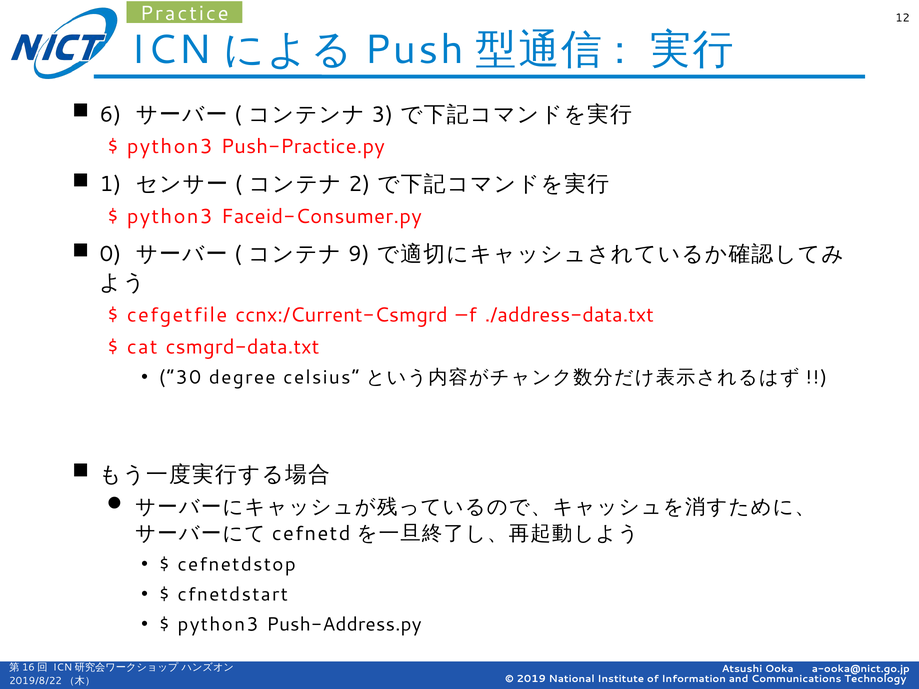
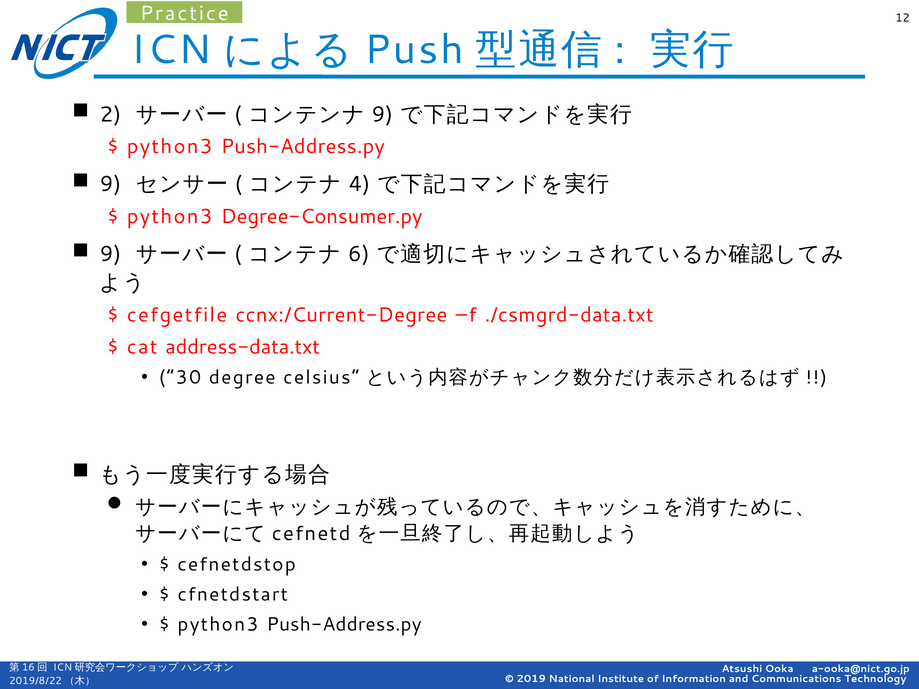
6: 6 -> 2 (111, 114)
3: 3 -> 9 (382, 114)
Push-Practice.py: Push-Practice.py -> Push-Address.py (303, 147)
1: 1 -> 9 (111, 184)
2: 2 -> 4 (359, 184)
Faceid-Consumer.py: Faceid-Consumer.py -> Degree-Consumer.py (322, 217)
0: 0 -> 9 (111, 254)
9: 9 -> 6 (359, 254)
ccnx:/Current-Csmgrd: ccnx:/Current-Csmgrd -> ccnx:/Current-Degree (341, 315)
./address-data.txt: ./address-data.txt -> ./csmgrd-data.txt (569, 315)
csmgrd-data.txt: csmgrd-data.txt -> address-data.txt (243, 347)
